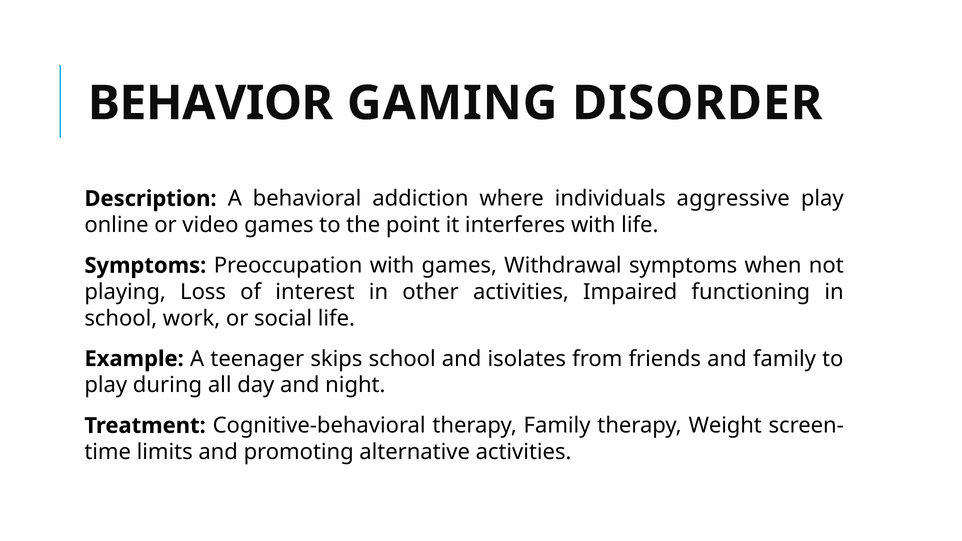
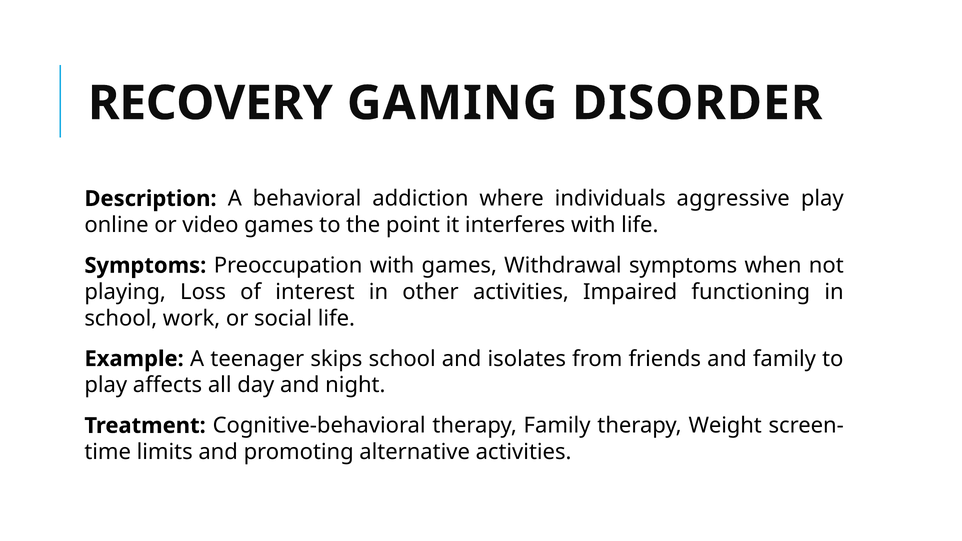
BEHAVIOR: BEHAVIOR -> RECOVERY (210, 103)
during: during -> affects (168, 385)
